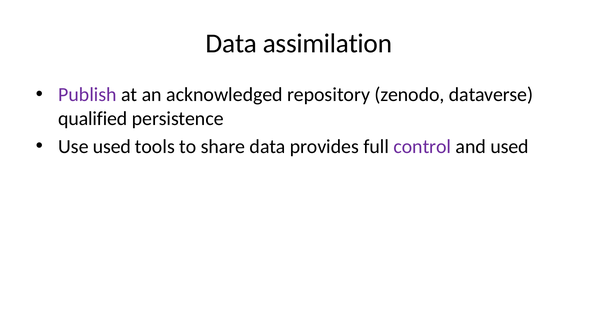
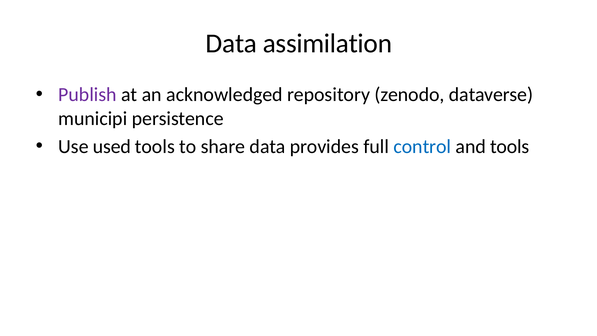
qualified: qualified -> municipi (93, 119)
control colour: purple -> blue (422, 146)
and used: used -> tools (510, 146)
